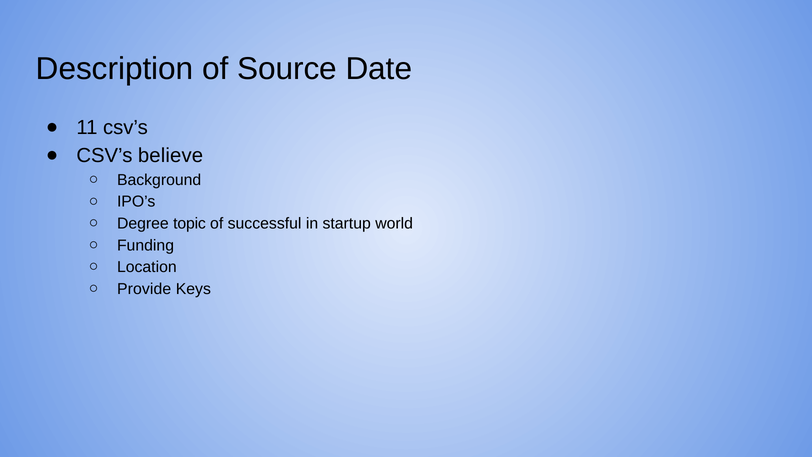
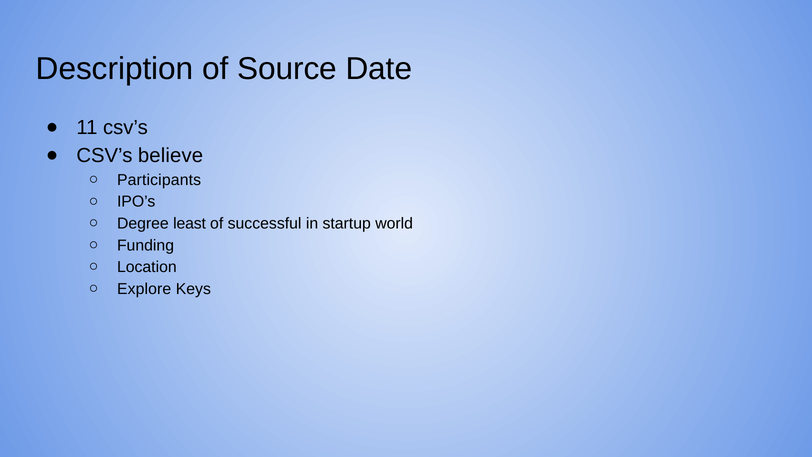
Background: Background -> Participants (159, 180)
topic: topic -> least (190, 223)
Provide: Provide -> Explore (144, 289)
